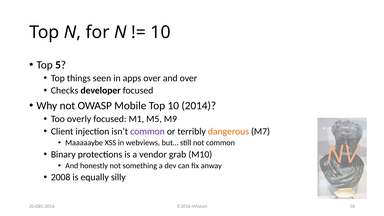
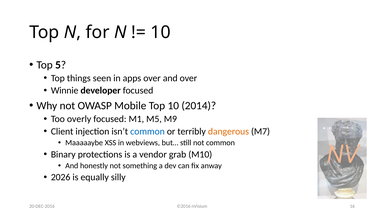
Checks: Checks -> Winnie (65, 91)
common colour: purple -> blue (147, 131)
2008: 2008 -> 2026 (61, 177)
